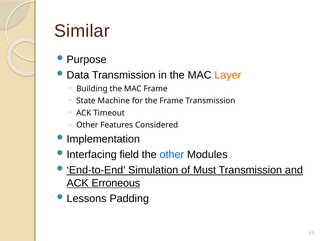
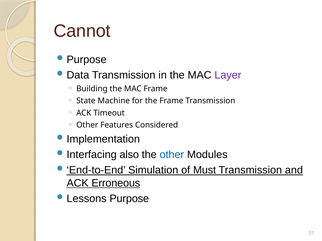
Similar: Similar -> Cannot (82, 31)
Layer colour: orange -> purple (228, 75)
field: field -> also (129, 155)
Padding: Padding -> Purpose (129, 199)
